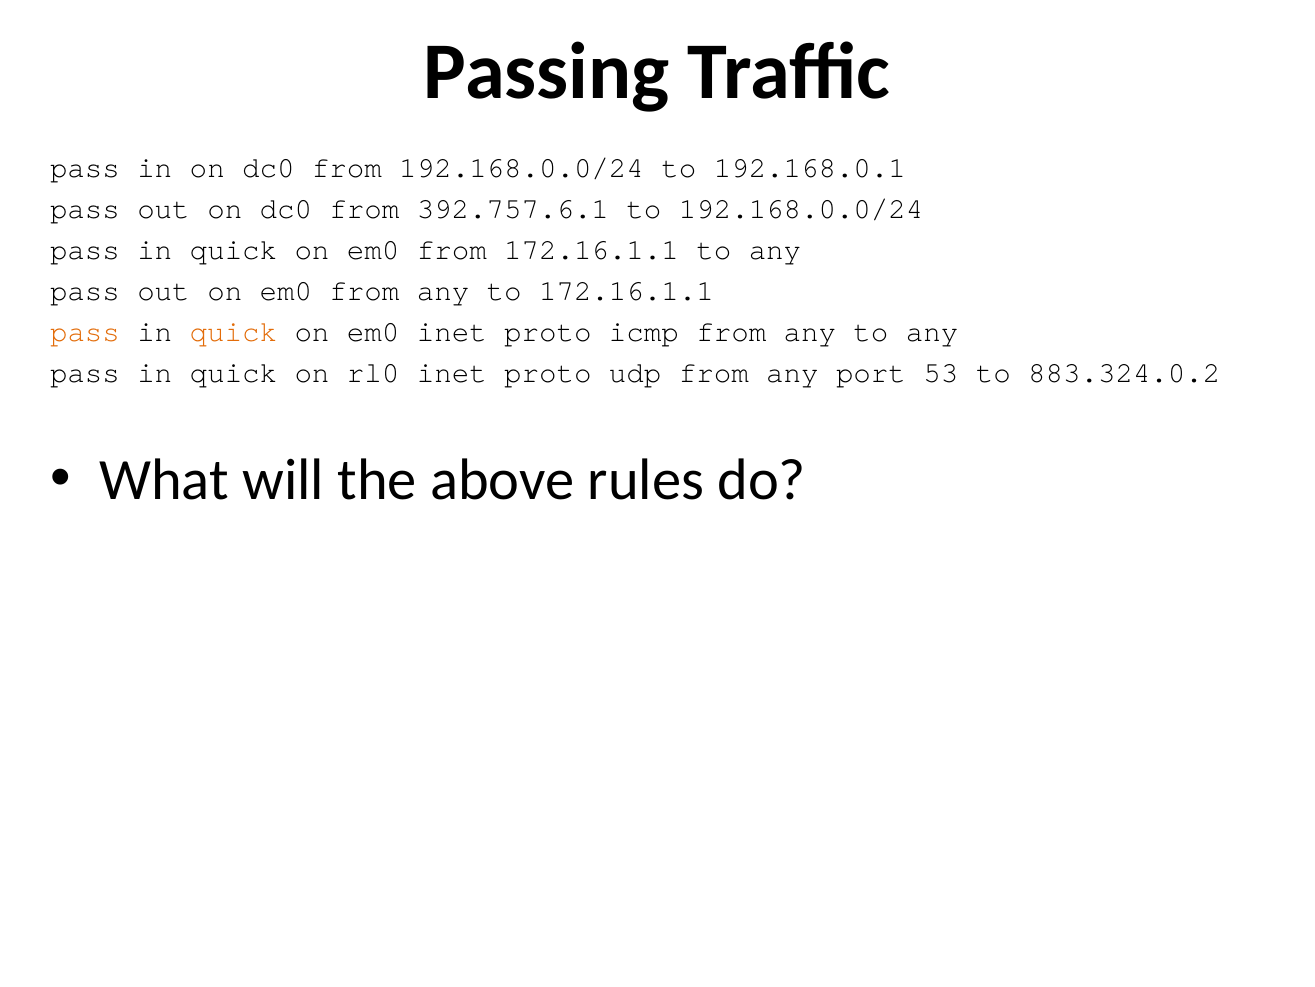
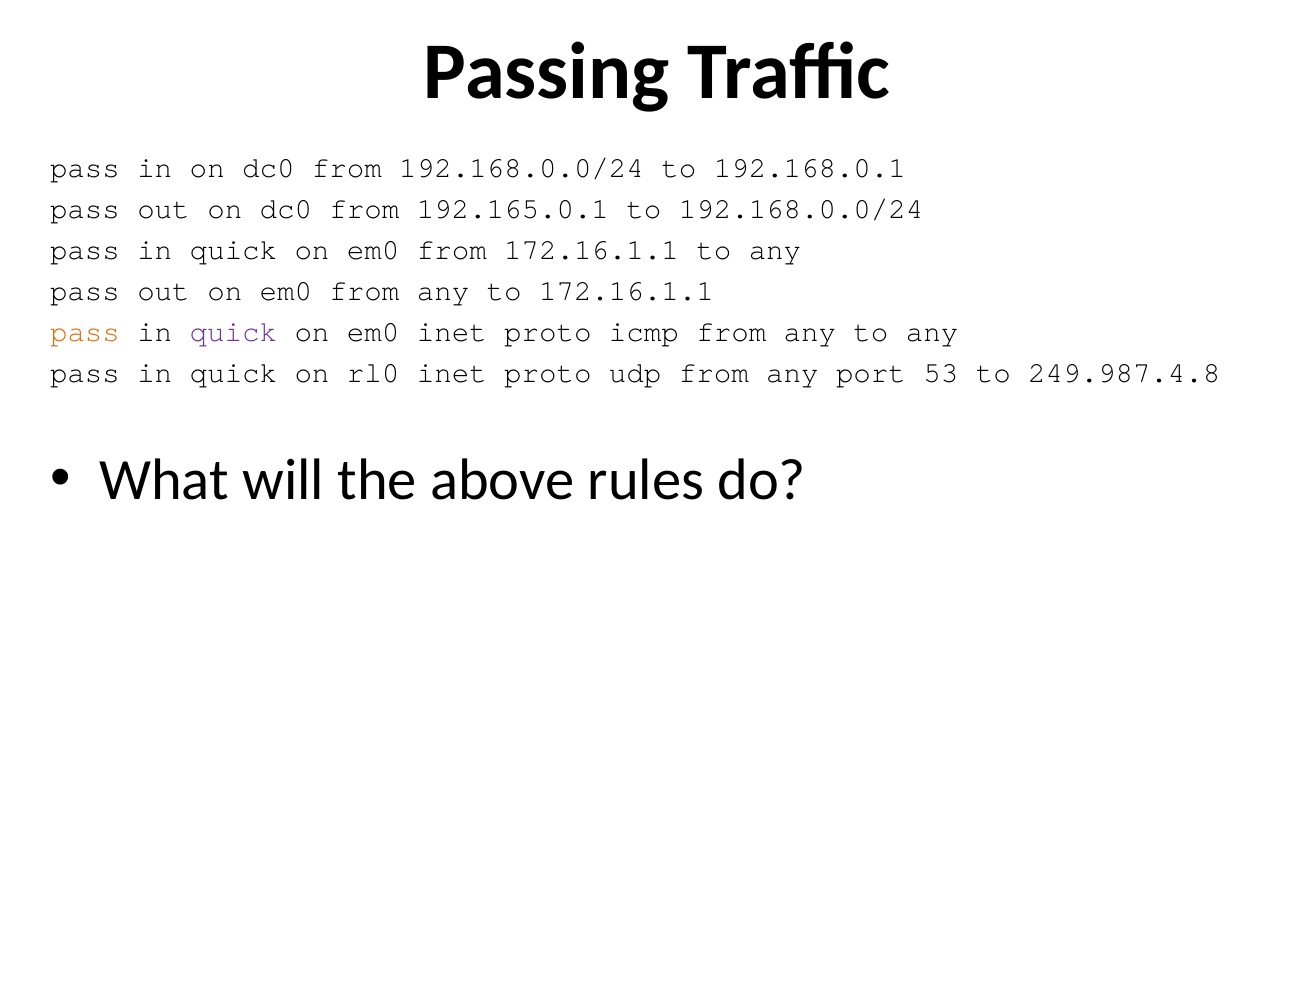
392.757.6.1: 392.757.6.1 -> 192.165.0.1 (513, 209)
quick colour: orange -> purple (233, 331)
883.324.0.2: 883.324.0.2 -> 249.987.4.8 (1124, 372)
